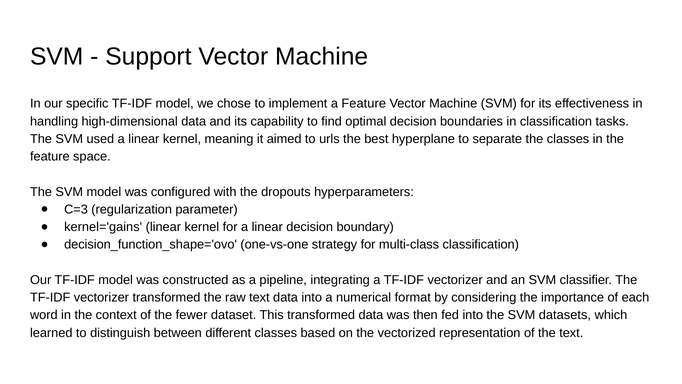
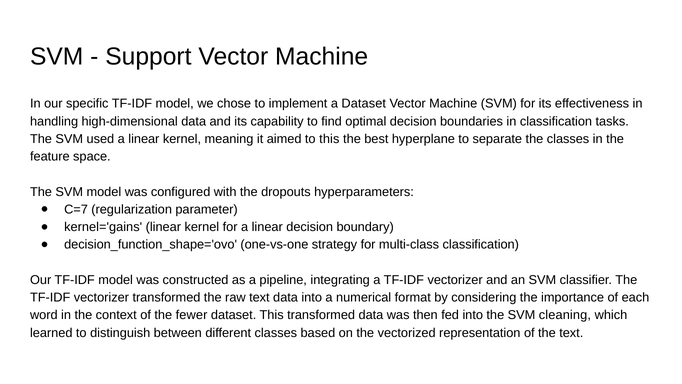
a Feature: Feature -> Dataset (364, 104)
to urls: urls -> this (329, 139)
C=3: C=3 -> C=7 (76, 209)
datasets: datasets -> cleaning (565, 315)
